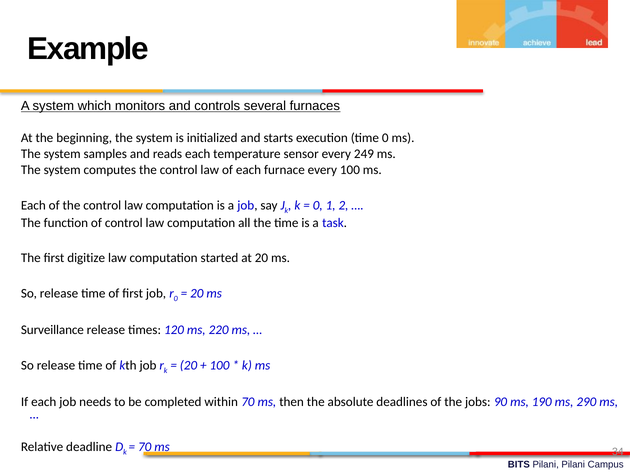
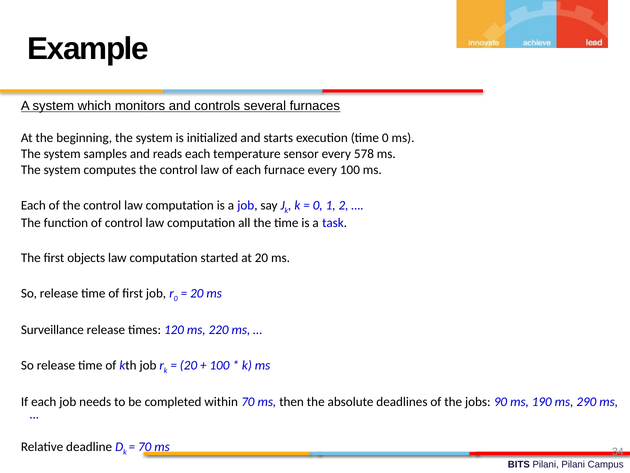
249: 249 -> 578 (364, 154)
digitize: digitize -> objects (86, 258)
